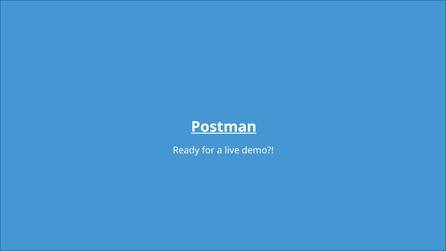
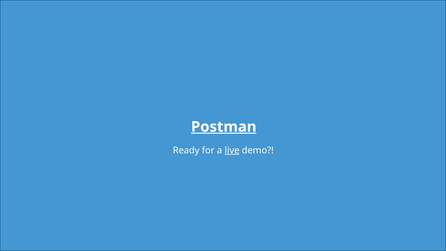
live underline: none -> present (232, 150)
